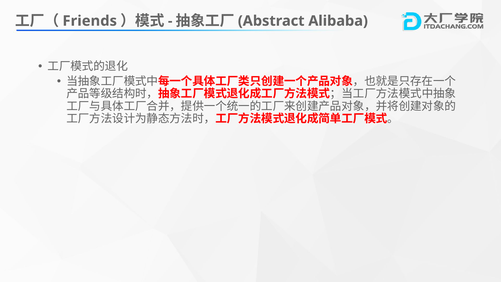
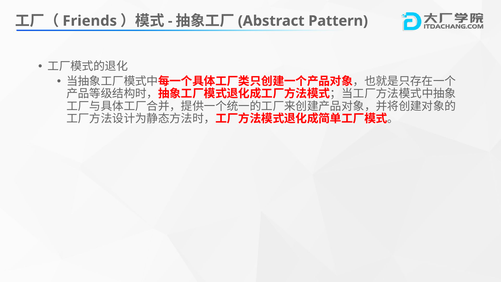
Alibaba: Alibaba -> Pattern (338, 21)
